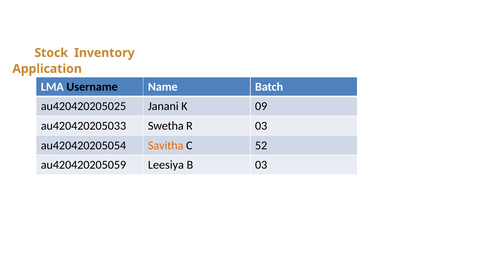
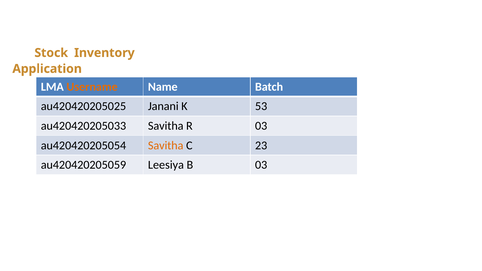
Username colour: black -> orange (92, 87)
09: 09 -> 53 (261, 106)
au420420205033 Swetha: Swetha -> Savitha (166, 126)
52: 52 -> 23 (261, 146)
